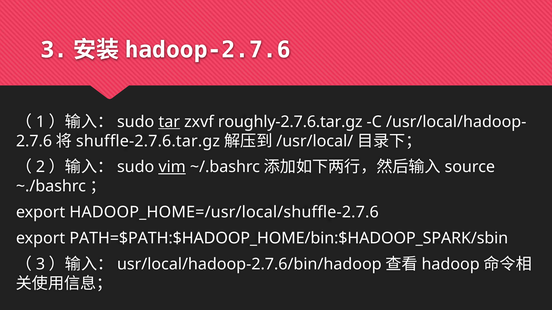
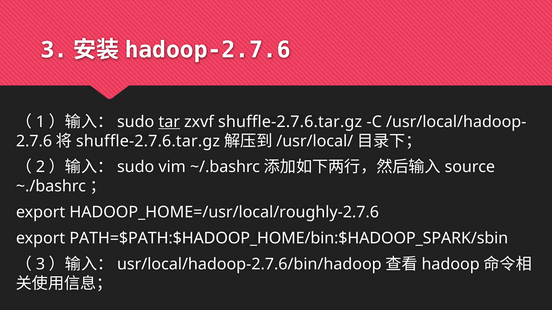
zxvf roughly-2.7.6.tar.gz: roughly-2.7.6.tar.gz -> shuffle-2.7.6.tar.gz (290, 122)
vim underline: present -> none (172, 167)
HADOOP_HOME=/usr/local/shuffle-2.7.6: HADOOP_HOME=/usr/local/shuffle-2.7.6 -> HADOOP_HOME=/usr/local/roughly-2.7.6 (224, 213)
